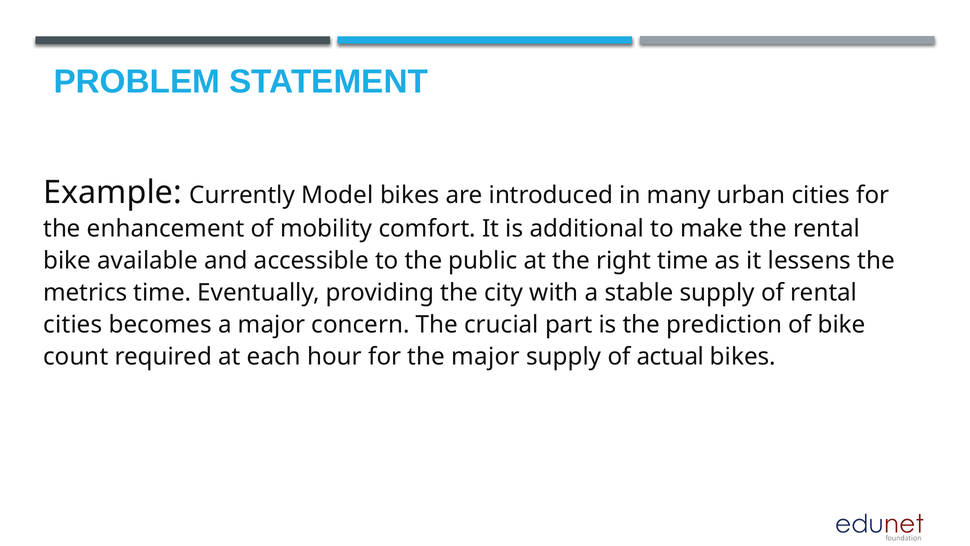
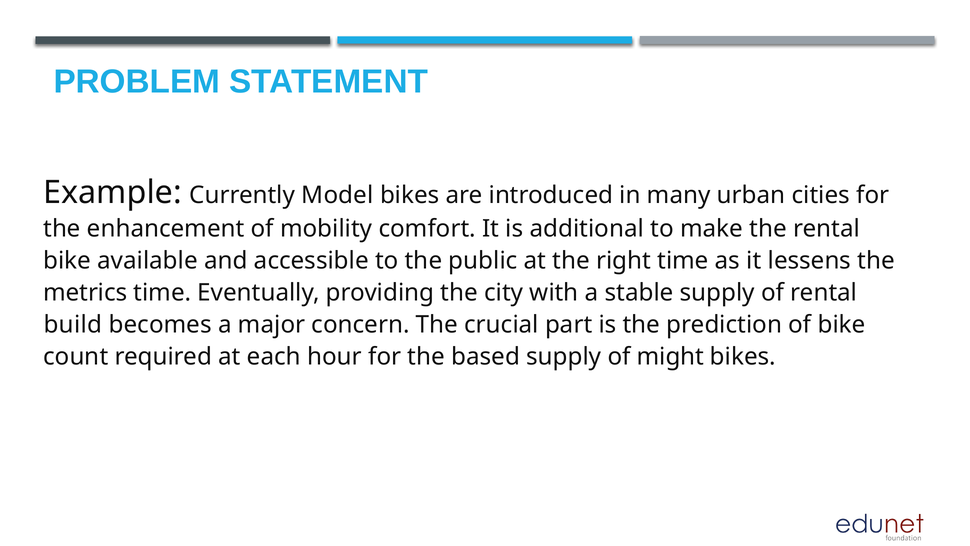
cities: cities -> build (73, 325)
the major: major -> based (486, 357)
actual: actual -> might (670, 357)
